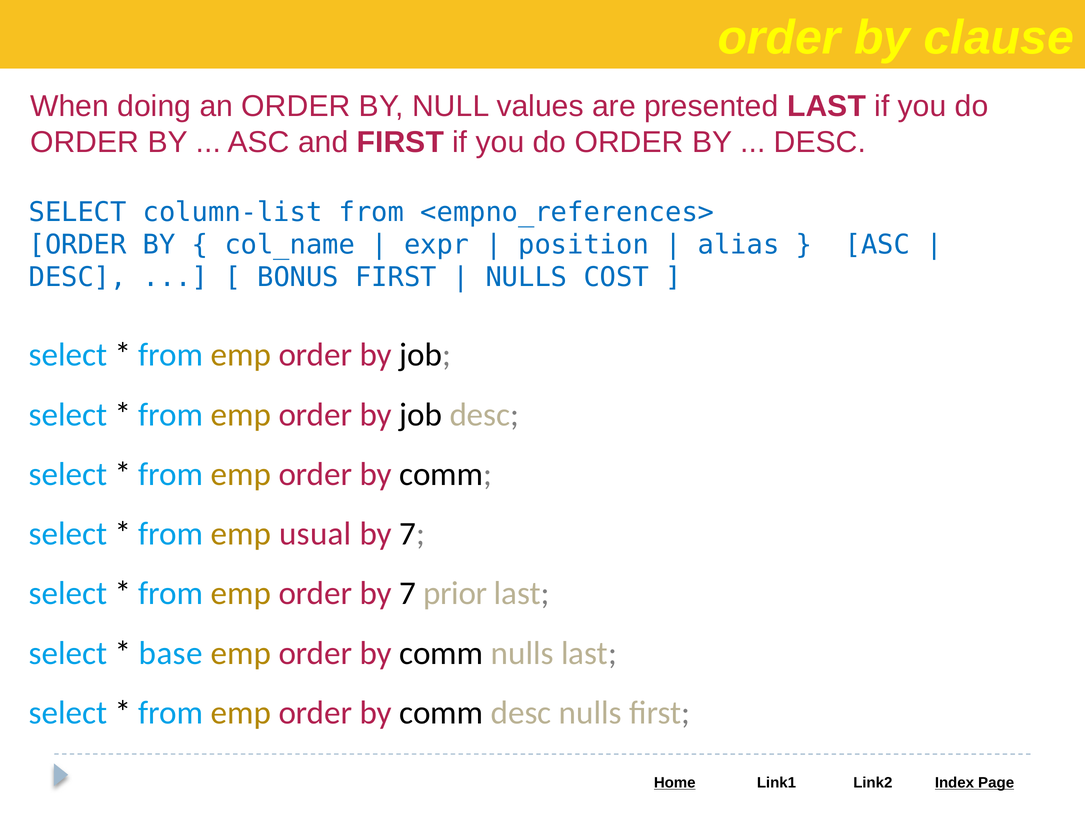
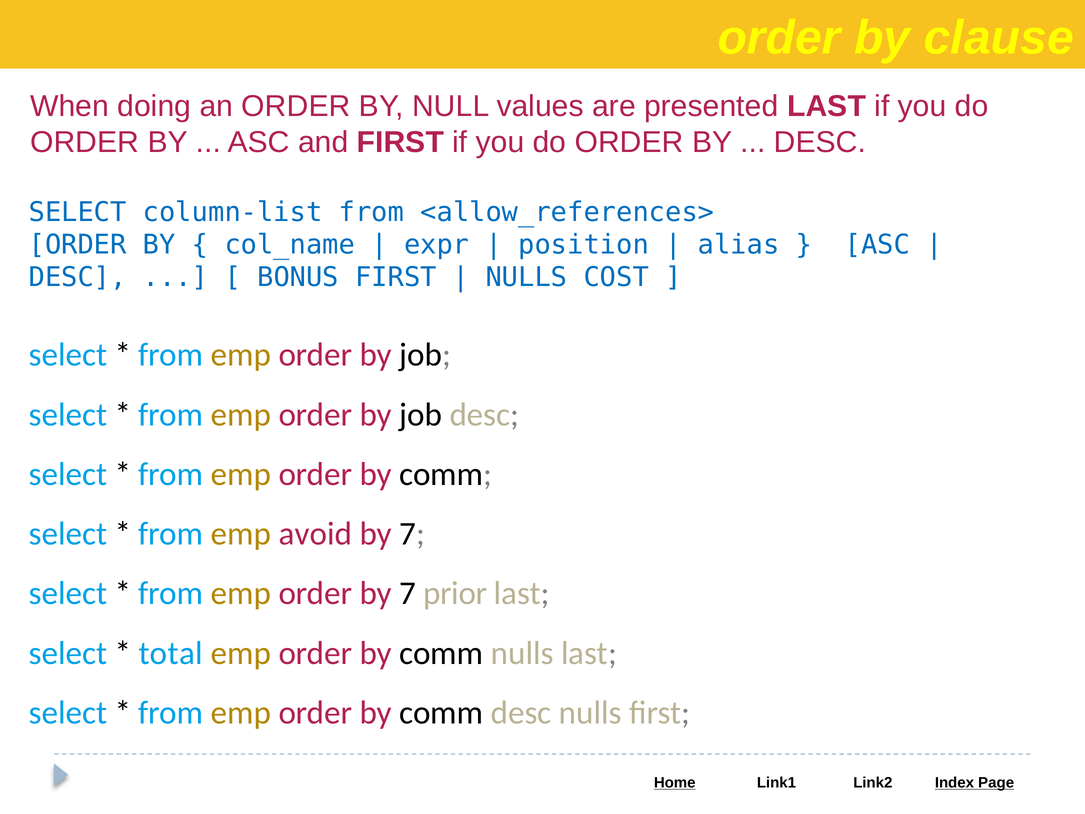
<empno_references>: <empno_references> -> <allow_references> (567, 212)
usual: usual -> avoid (315, 534)
base: base -> total (171, 653)
